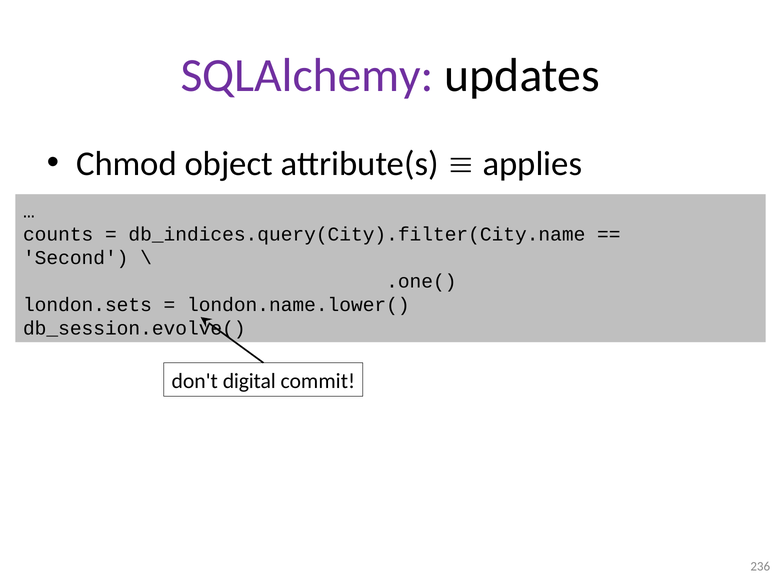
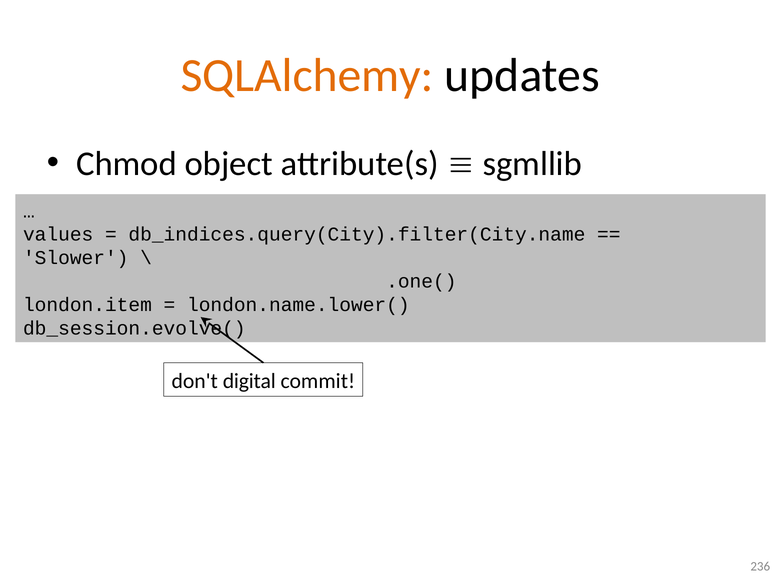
SQLAlchemy colour: purple -> orange (307, 76)
applies: applies -> sgmllib (532, 164)
counts: counts -> values (58, 235)
Second: Second -> Slower (76, 258)
london.sets: london.sets -> london.item (87, 305)
